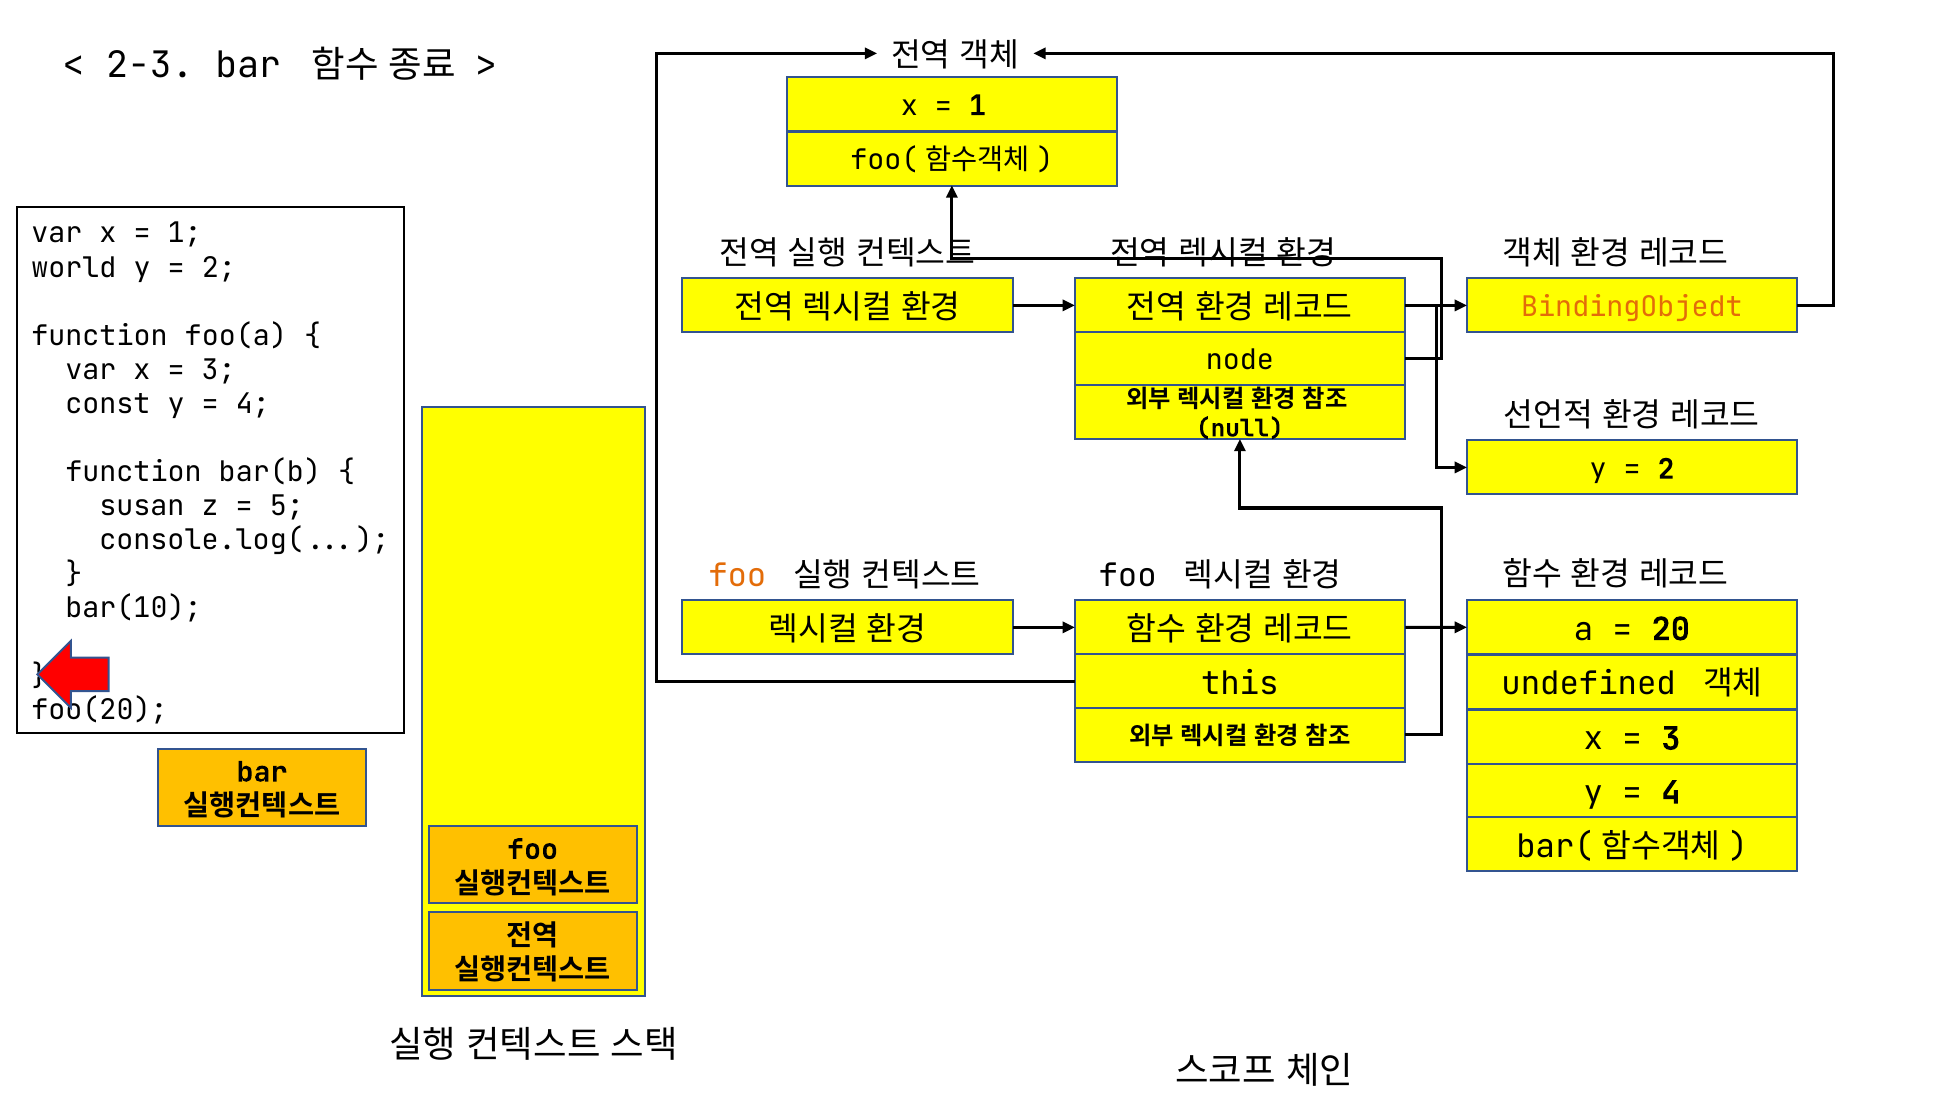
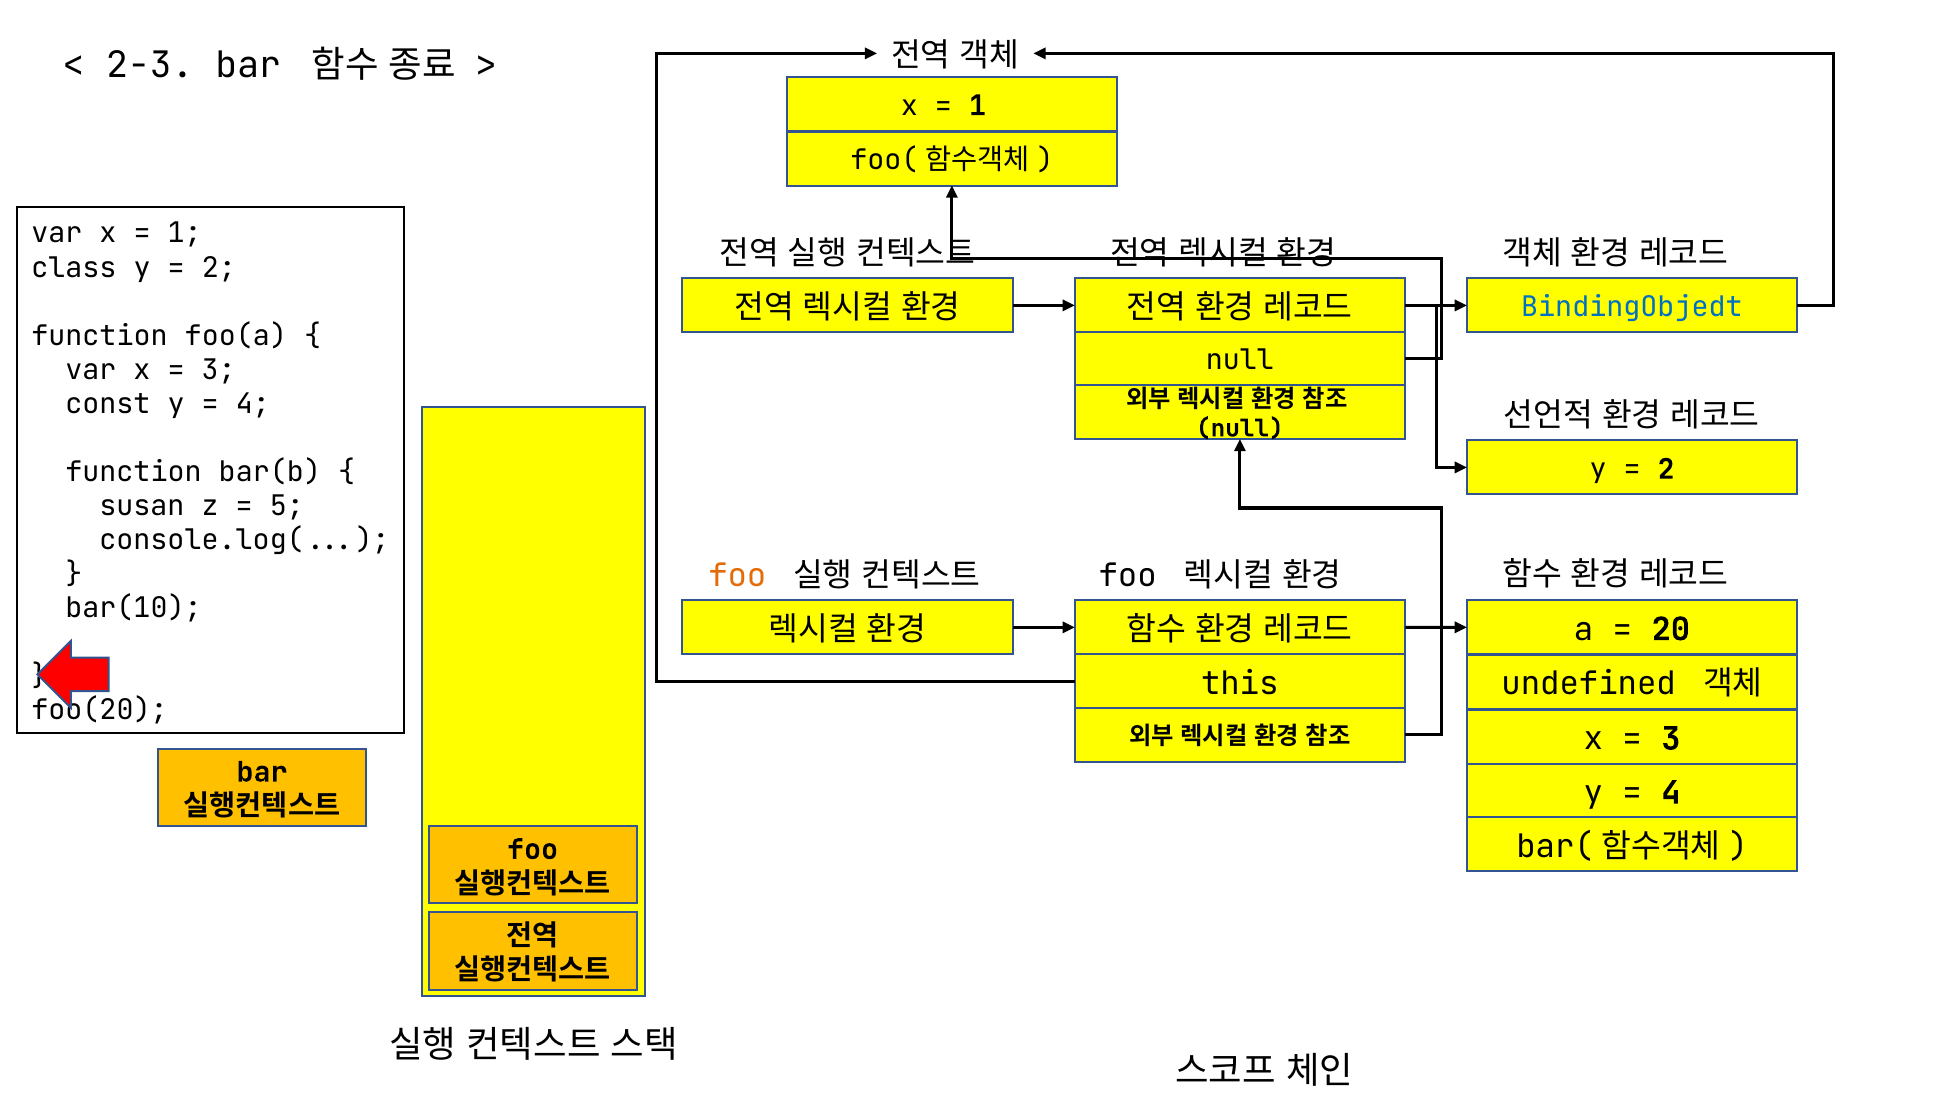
world: world -> class (74, 268)
BindingObjedt colour: orange -> blue (1632, 307)
node: node -> null (1240, 361)
